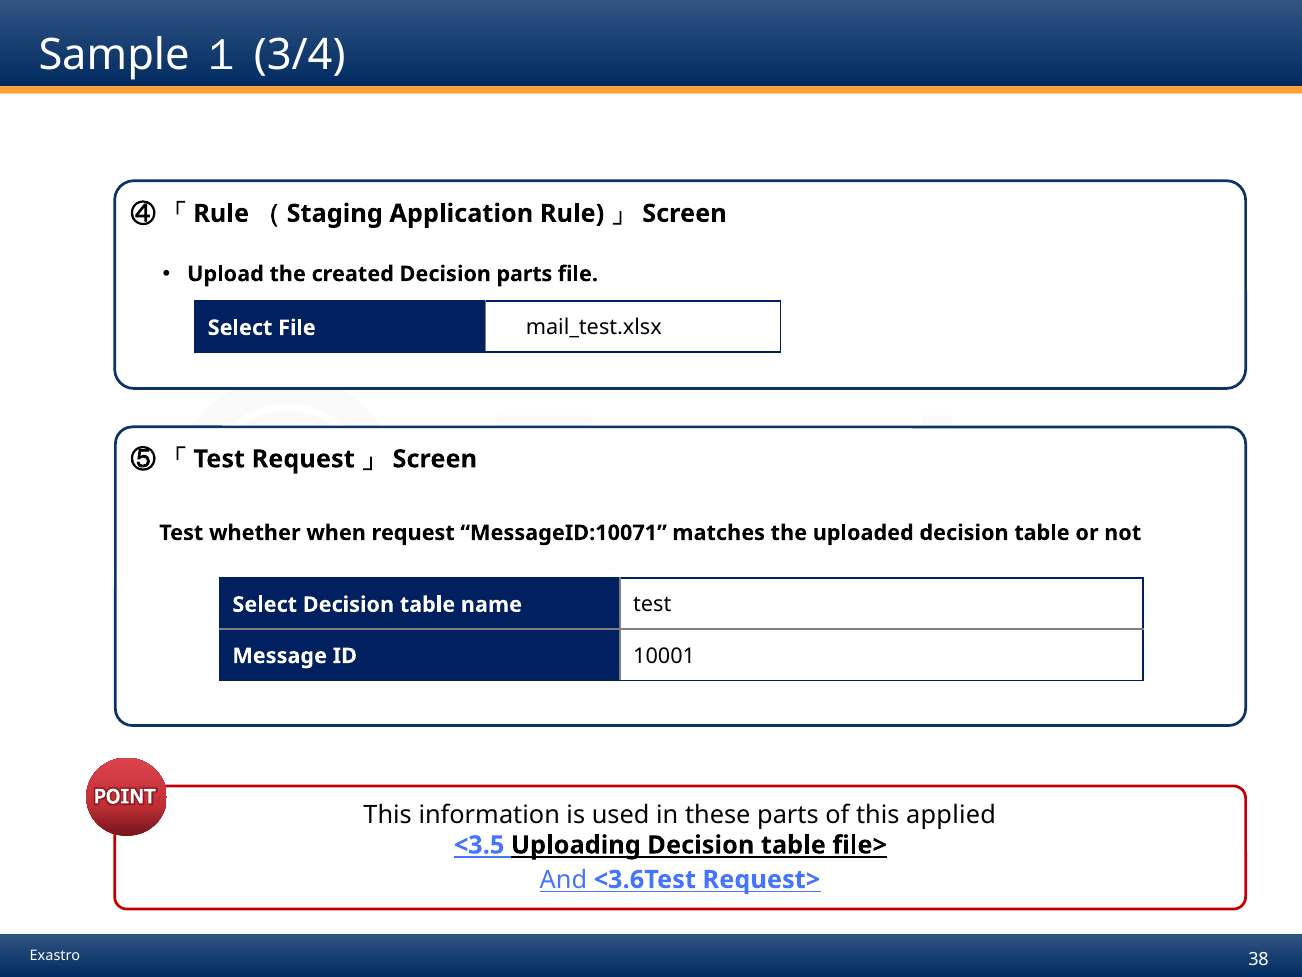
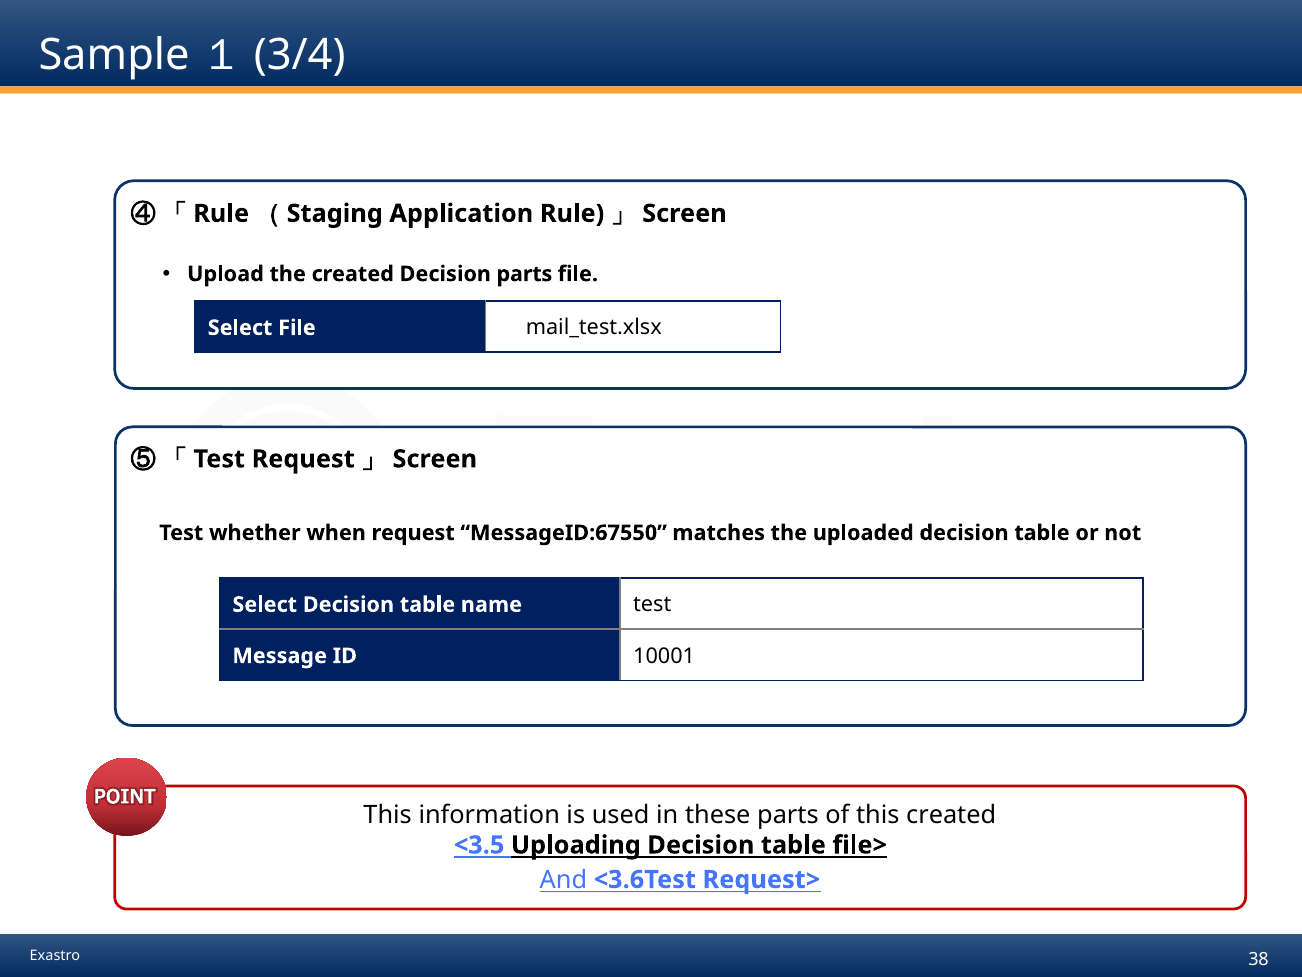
MessageID:10071: MessageID:10071 -> MessageID:67550 (564, 533)
this applied: applied -> created (951, 814)
